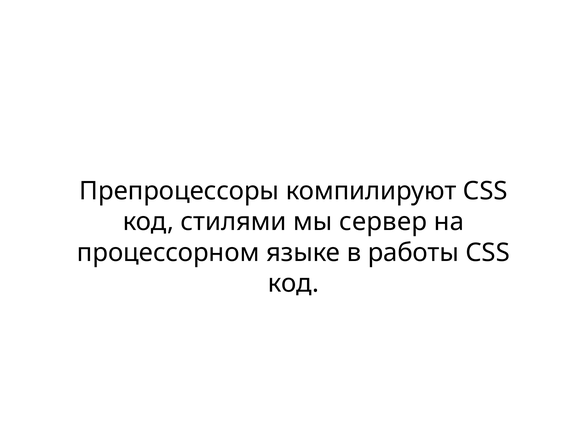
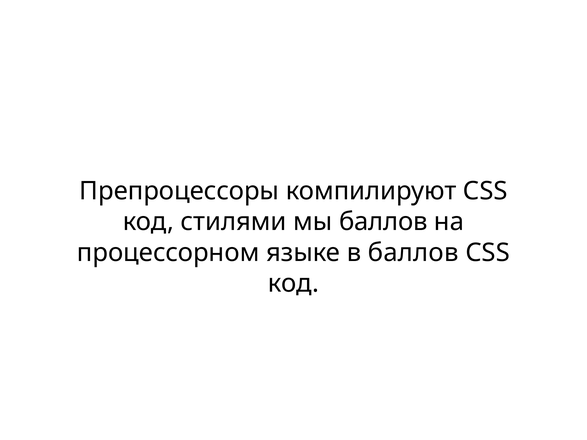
мы сервер: сервер -> баллов (383, 222)
в работы: работы -> баллов (413, 253)
